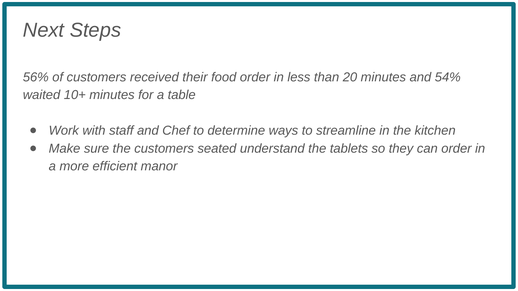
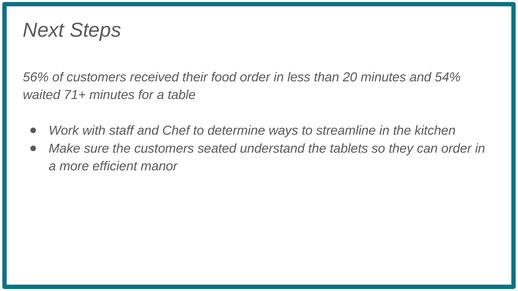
10+: 10+ -> 71+ (75, 95)
